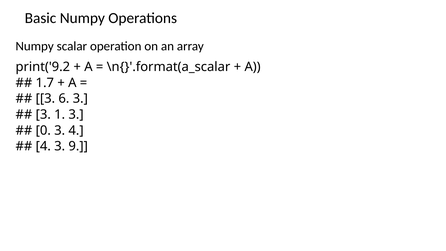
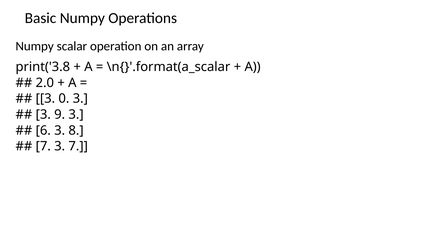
print('9.2: print('9.2 -> print('3.8 (43, 67)
1.7: 1.7 -> 2.0 (45, 83)
6: 6 -> 0 (64, 99)
1: 1 -> 9 (60, 115)
0: 0 -> 6 (43, 130)
3 4: 4 -> 8 (76, 130)
4: 4 -> 7 (43, 146)
3 9: 9 -> 7 (78, 146)
